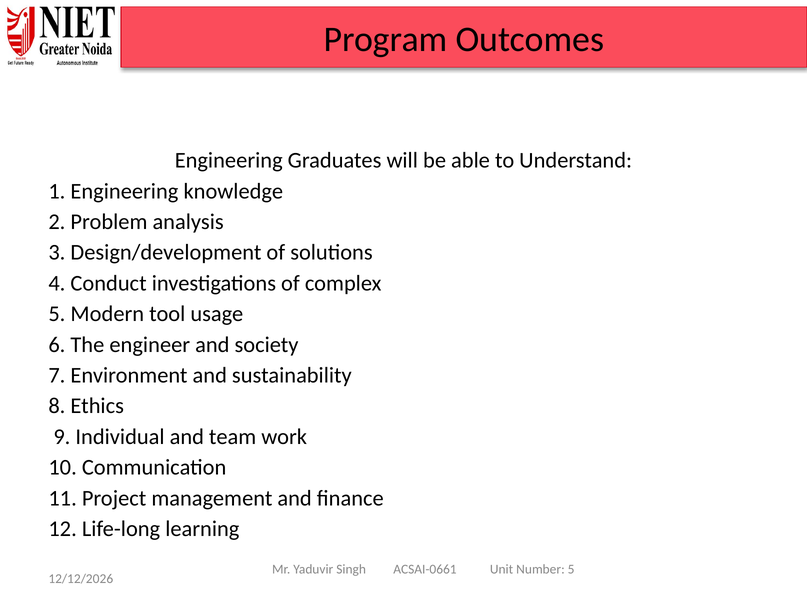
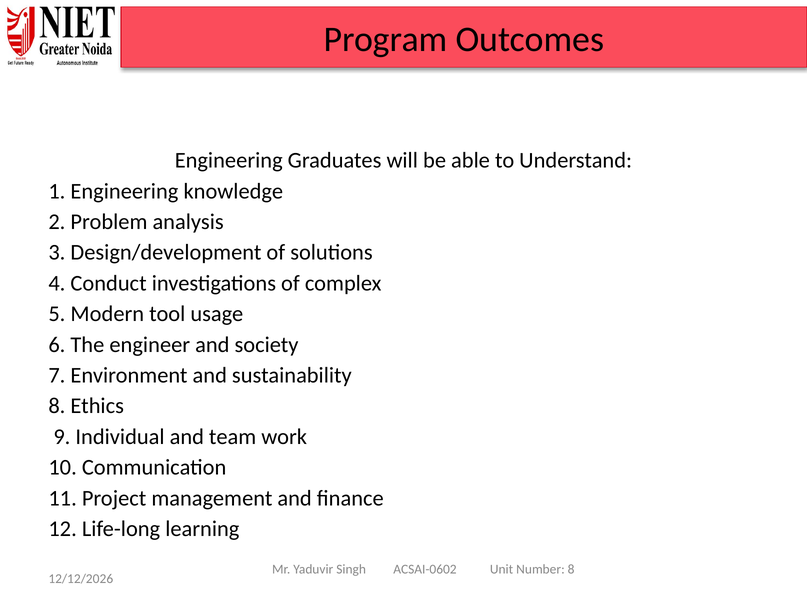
ACSAI-0661: ACSAI-0661 -> ACSAI-0602 (425, 568)
Number 5: 5 -> 8 (571, 568)
